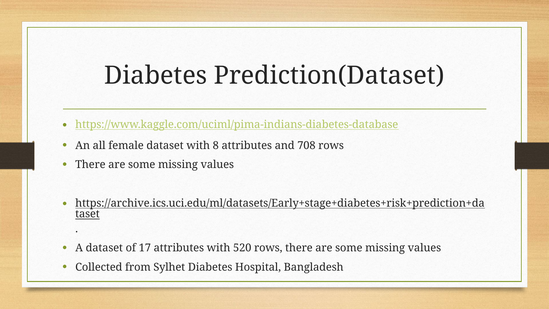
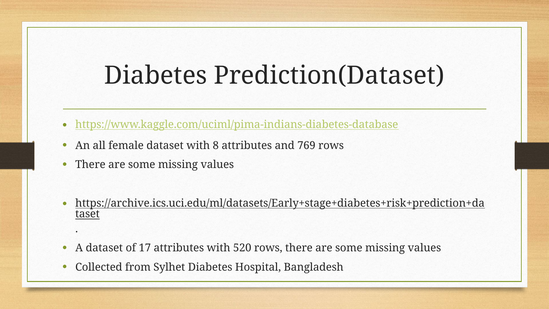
708: 708 -> 769 (306, 145)
